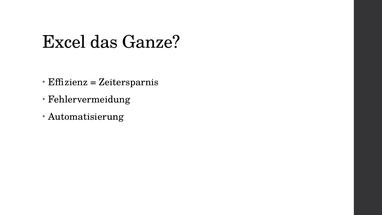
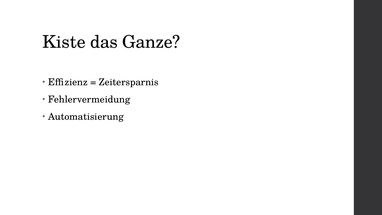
Excel: Excel -> Kiste (64, 42)
